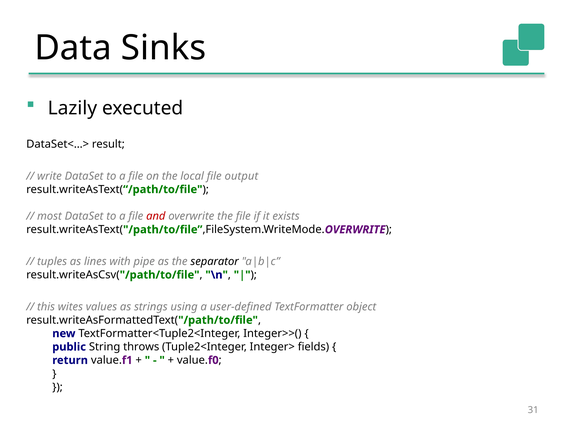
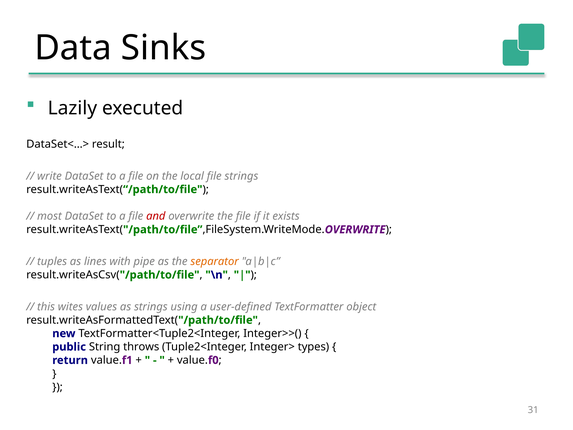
file output: output -> strings (241, 176)
separator colour: black -> orange (215, 261)
fields: fields -> types (313, 347)
